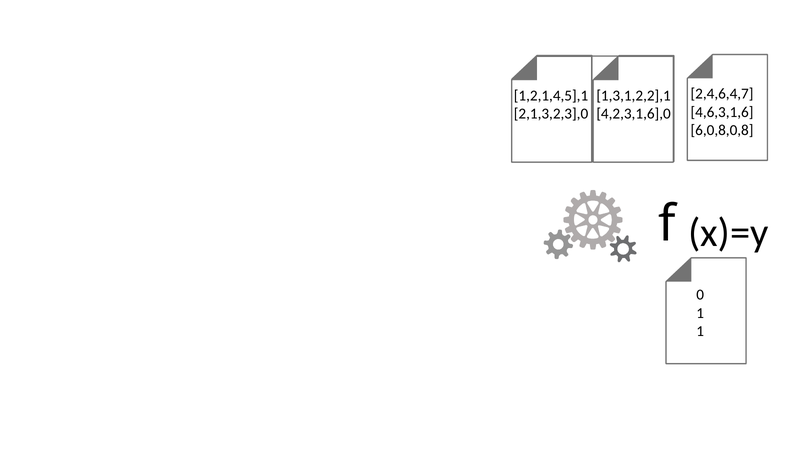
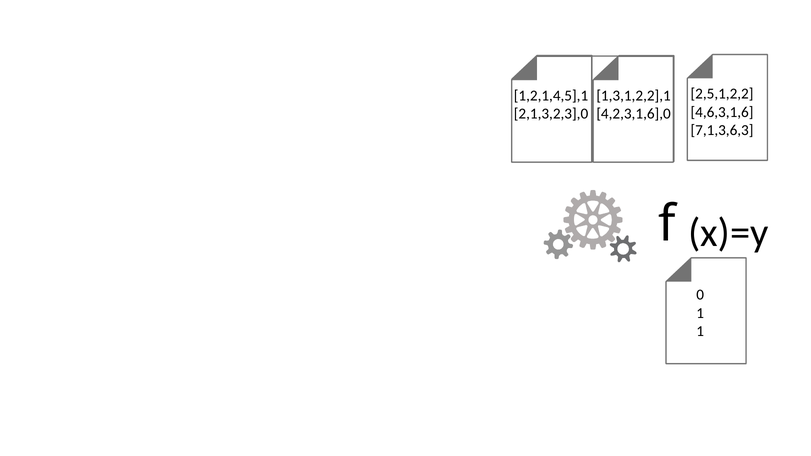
2,4,6,4,7: 2,4,6,4,7 -> 2,5,1,2,2 (722, 94)
6,0,8,0,8: 6,0,8,0,8 -> 7,1,3,6,3 (722, 130)
